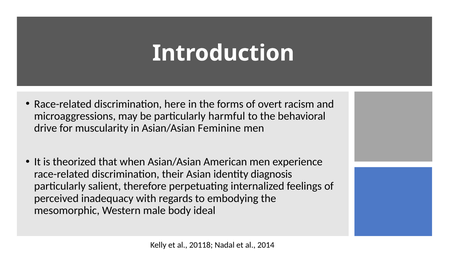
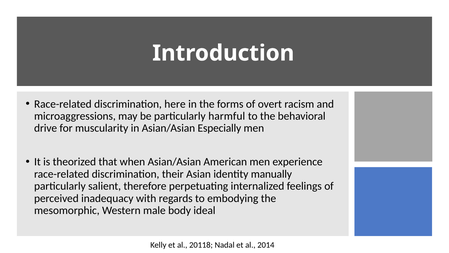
Feminine: Feminine -> Especially (219, 128)
diagnosis: diagnosis -> manually (271, 174)
